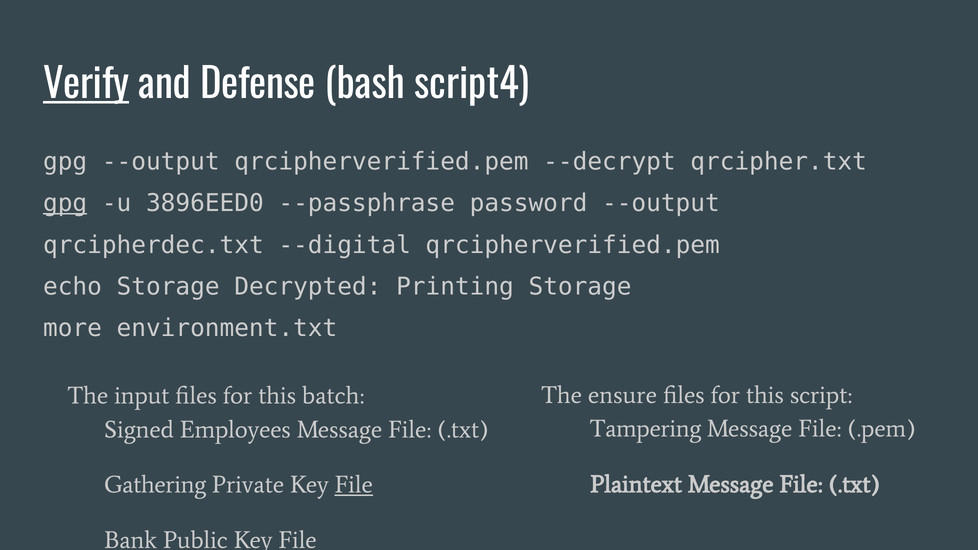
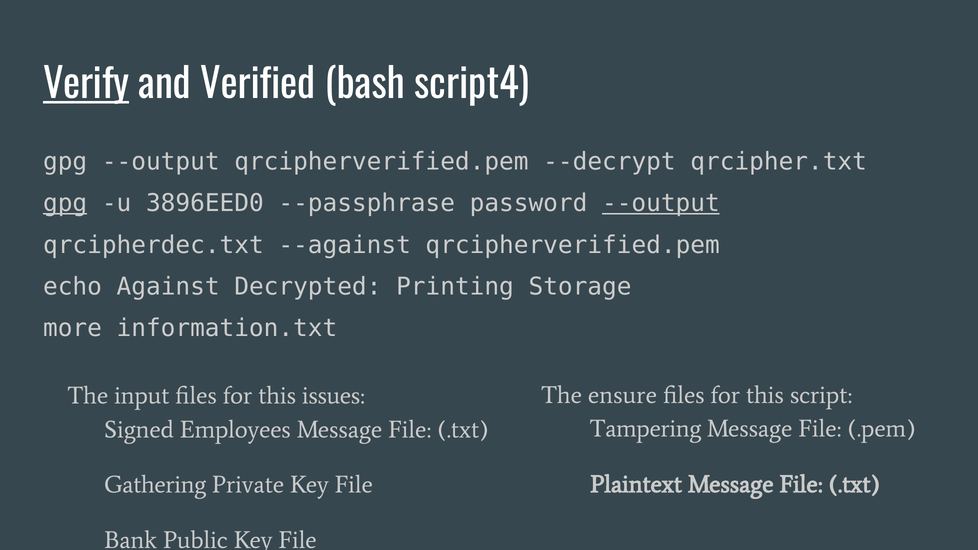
Defense: Defense -> Verified (258, 85)
--output underline: none -> present (661, 203)
--digital: --digital -> --against (345, 245)
echo Storage: Storage -> Against (168, 287)
environment.txt: environment.txt -> information.txt (227, 328)
batch: batch -> issues (333, 396)
File underline: present -> none (354, 485)
